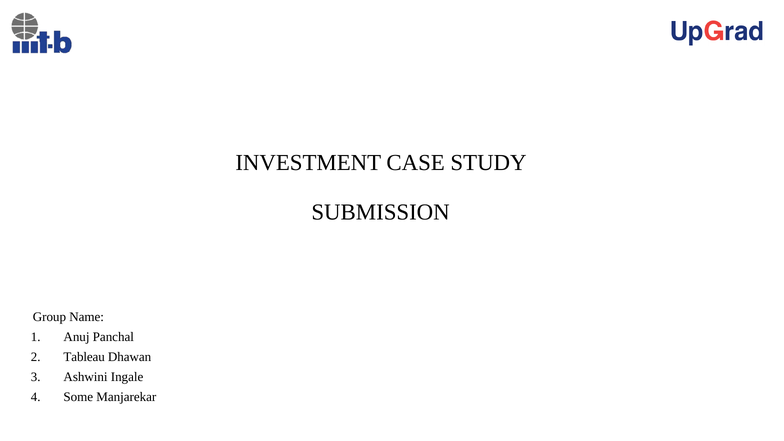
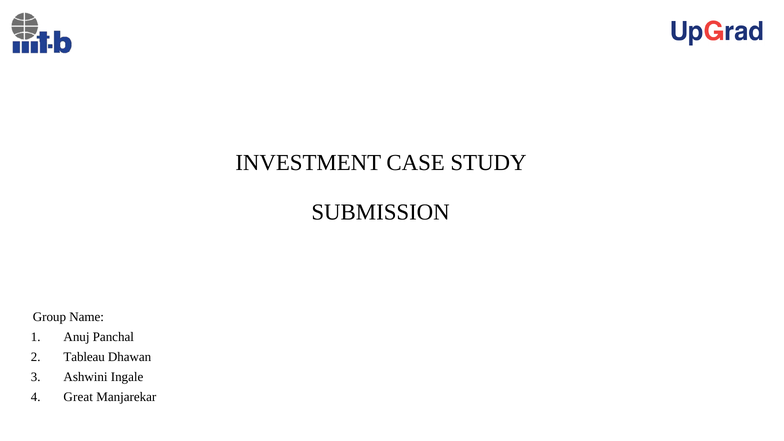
Some: Some -> Great (78, 397)
